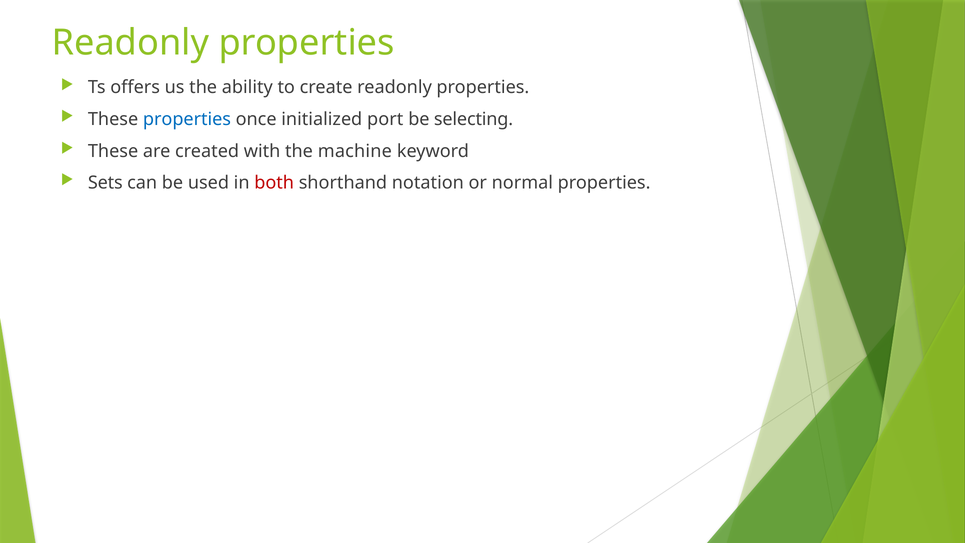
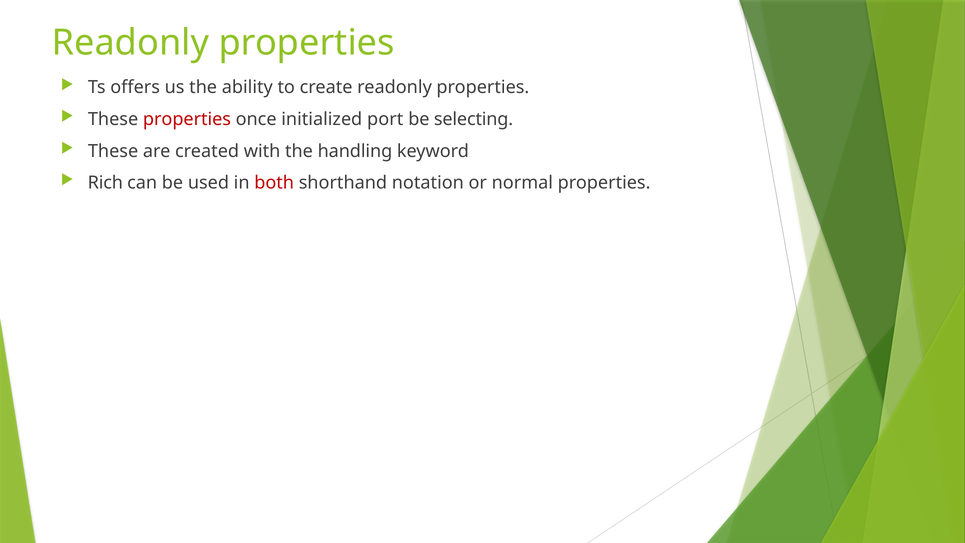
properties colour: blue -> red (187, 119)
machine: machine -> handling (355, 151)
Sets: Sets -> Rich (105, 183)
